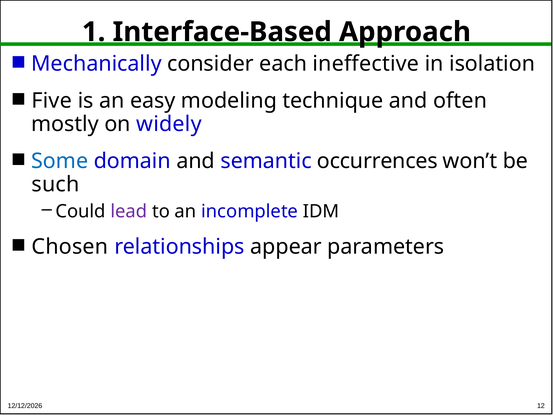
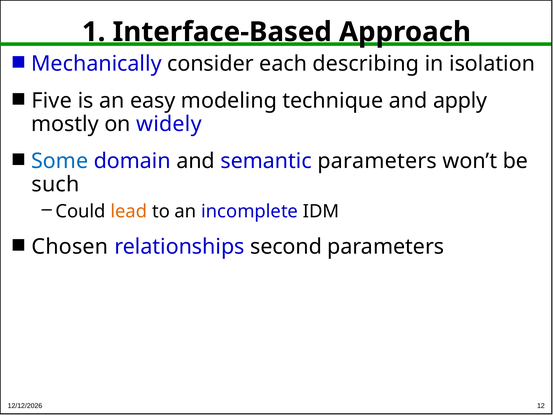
ineffective: ineffective -> describing (366, 64)
often: often -> apply (460, 101)
semantic occurrences: occurrences -> parameters (377, 161)
lead colour: purple -> orange (129, 211)
appear: appear -> second (286, 247)
